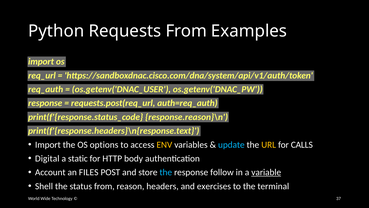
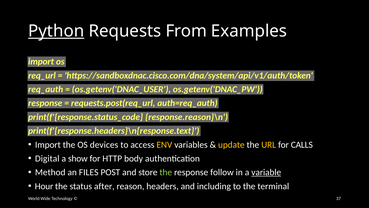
Python underline: none -> present (56, 31)
options: options -> devices (104, 144)
update colour: light blue -> yellow (231, 144)
static: static -> show (78, 158)
Account: Account -> Method (50, 172)
the colour: light blue -> light green (166, 172)
Shell: Shell -> Hour (44, 186)
status from: from -> after (104, 186)
exercises: exercises -> including (214, 186)
